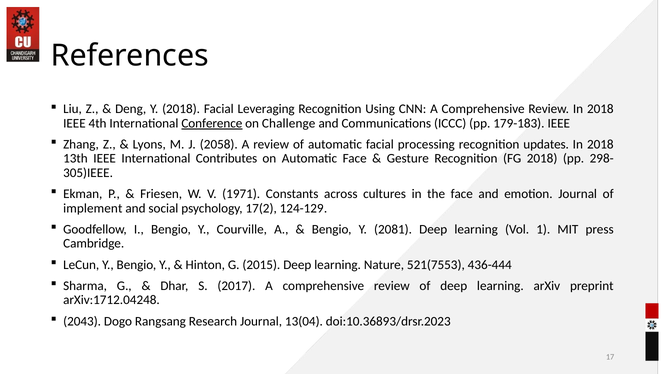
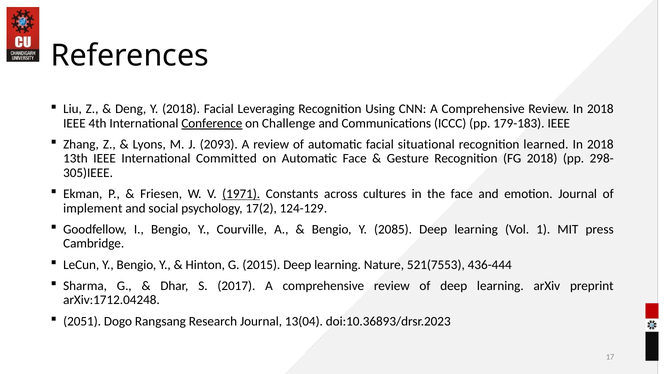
2058: 2058 -> 2093 (219, 144)
processing: processing -> situational (426, 144)
updates: updates -> learned (546, 144)
Contributes: Contributes -> Committed (226, 159)
1971 underline: none -> present (241, 194)
2081: 2081 -> 2085 (393, 229)
2043: 2043 -> 2051 (82, 321)
